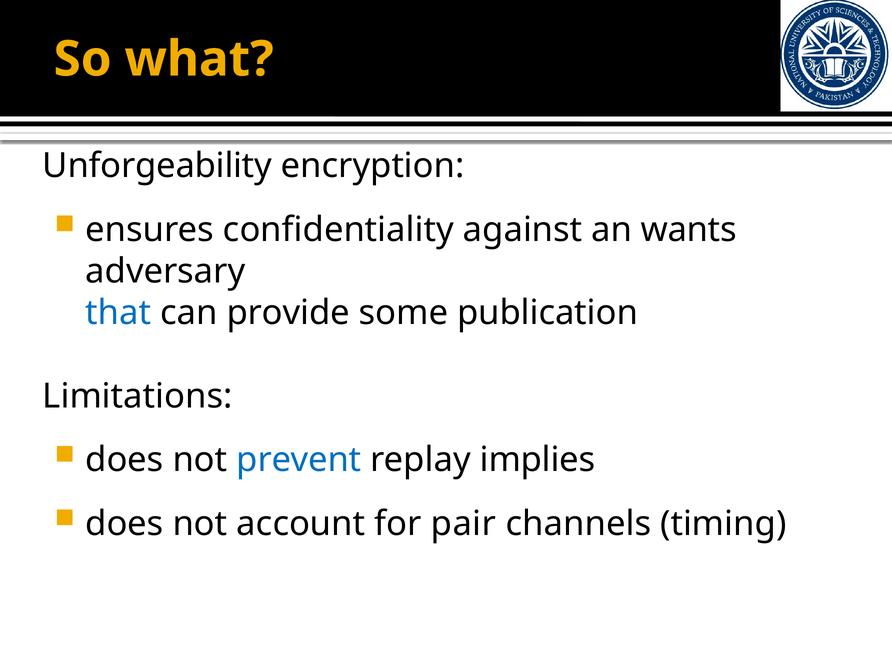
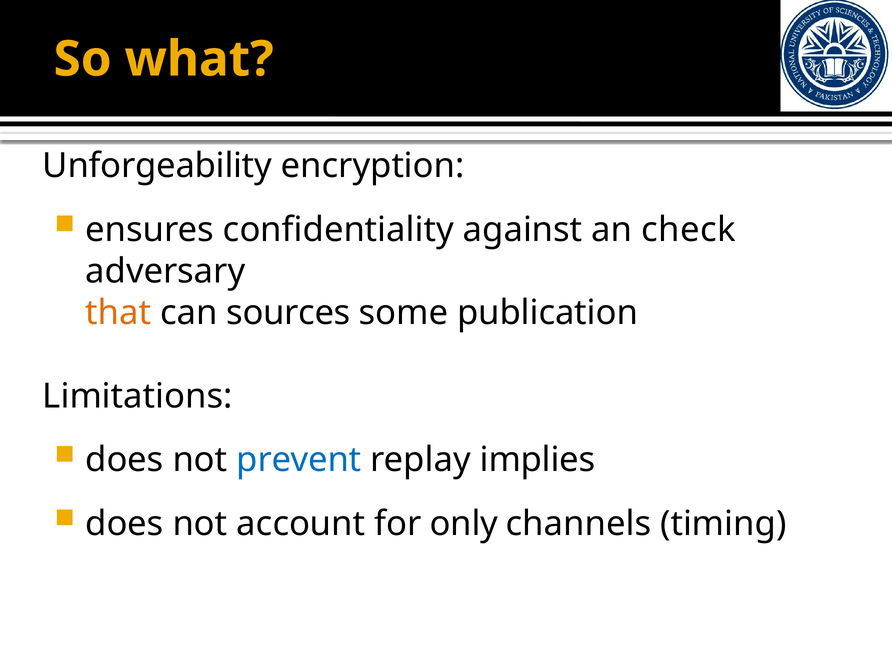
wants: wants -> check (688, 230)
that colour: blue -> orange (118, 313)
provide: provide -> sources (288, 313)
pair: pair -> only (464, 524)
